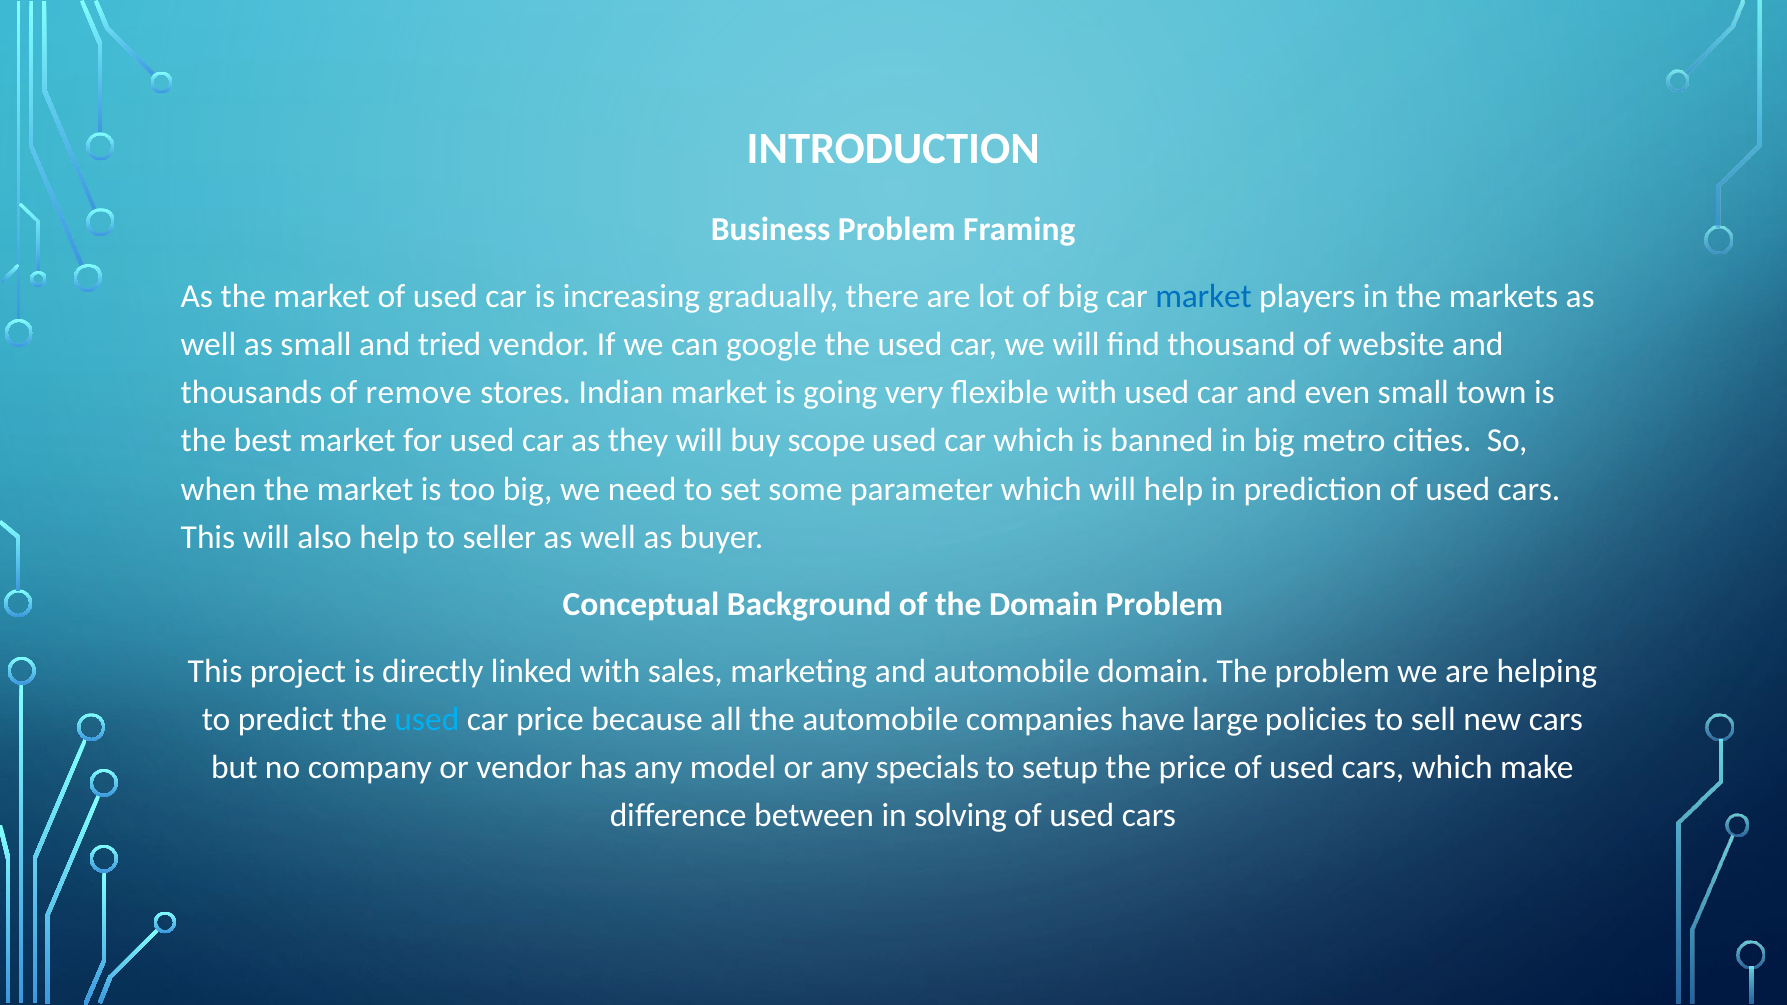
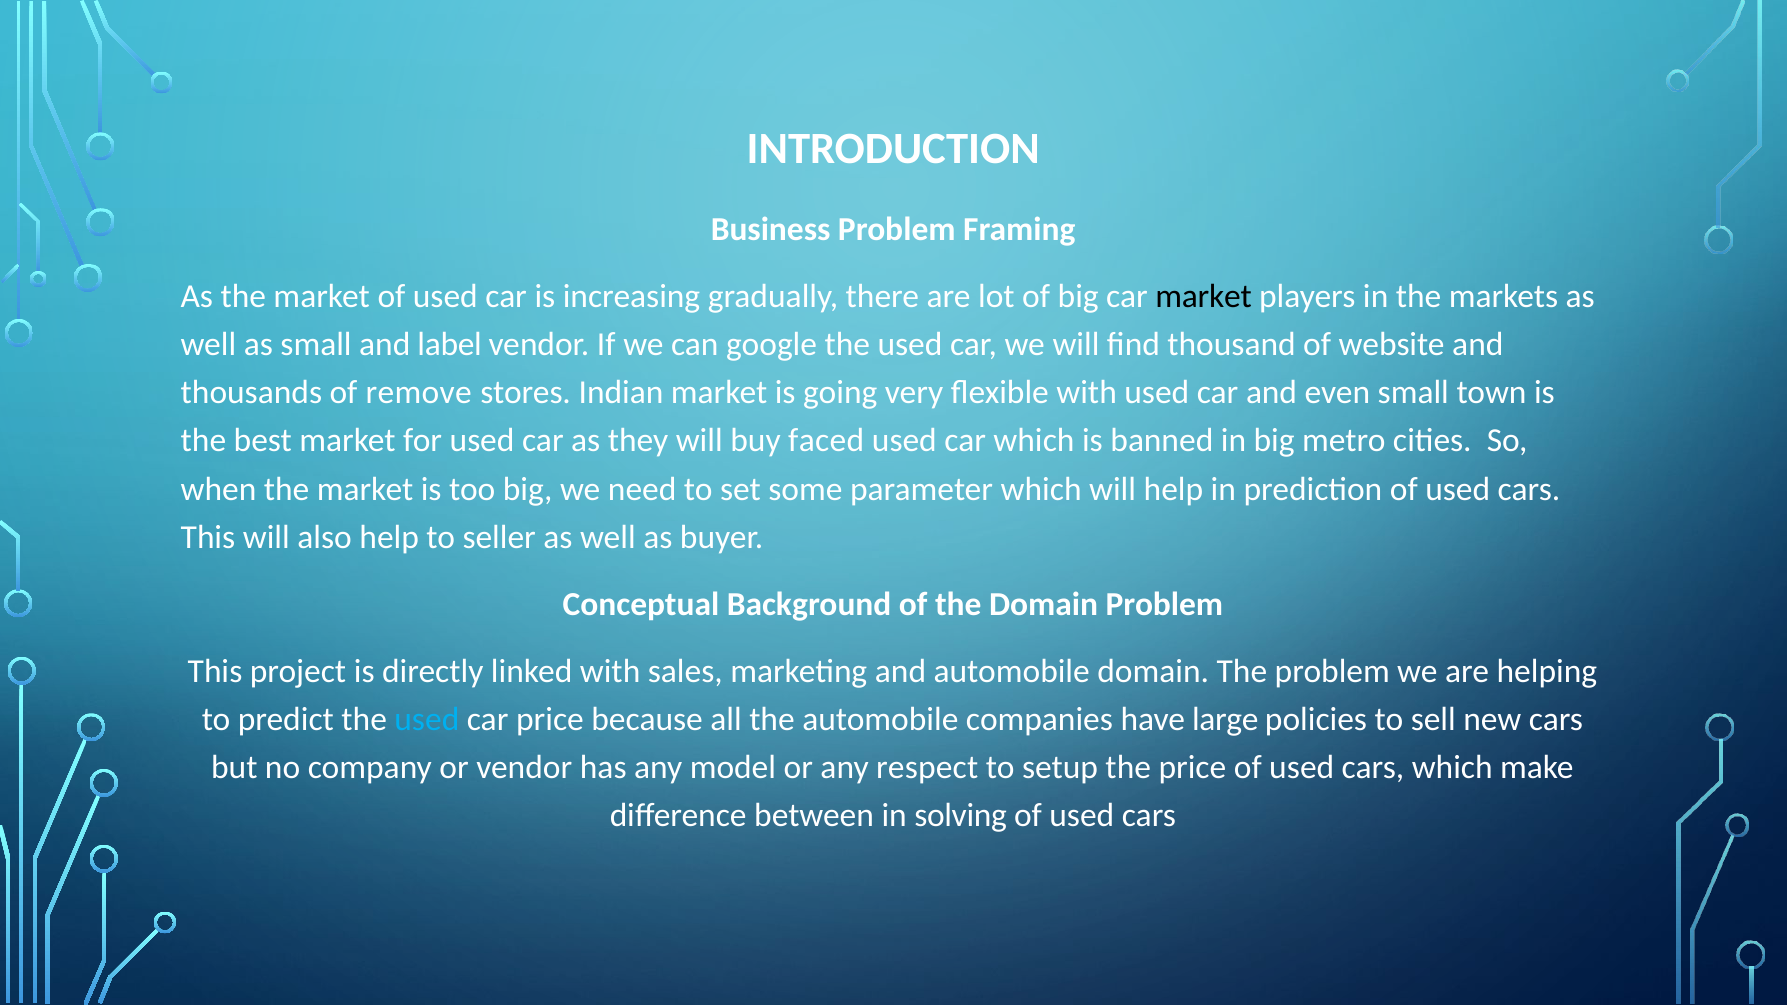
market colour: blue -> black (1204, 296)
tried: tried -> label (450, 345)
scope: scope -> faced (826, 441)
specials: specials -> respect (927, 768)
